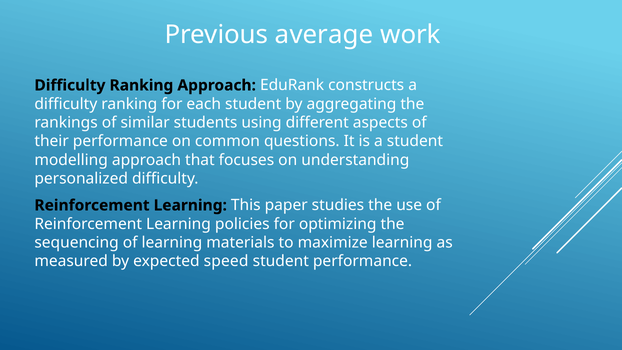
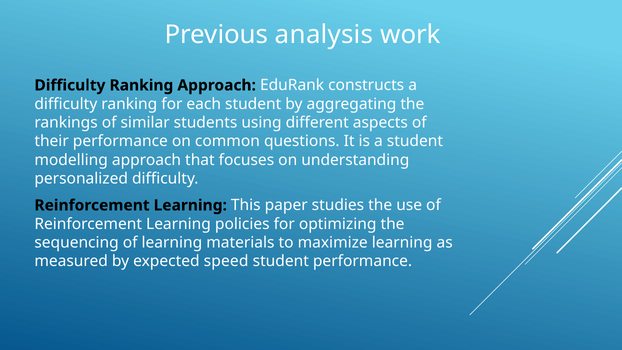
average: average -> analysis (324, 35)
